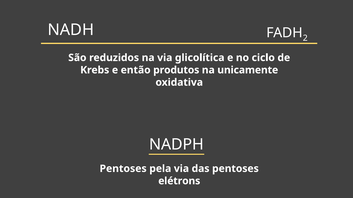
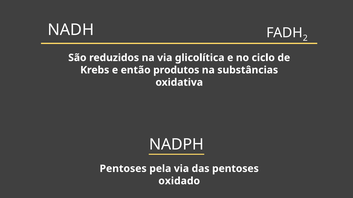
unicamente: unicamente -> substâncias (248, 70)
elétrons: elétrons -> oxidado (179, 181)
